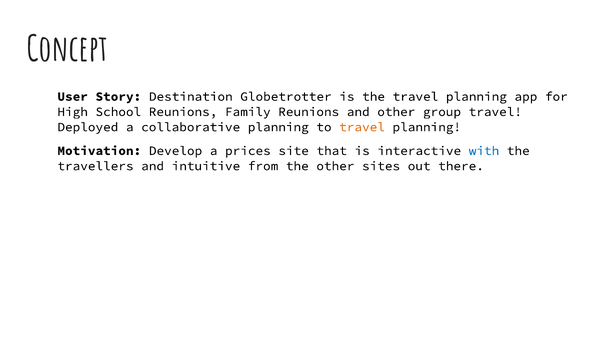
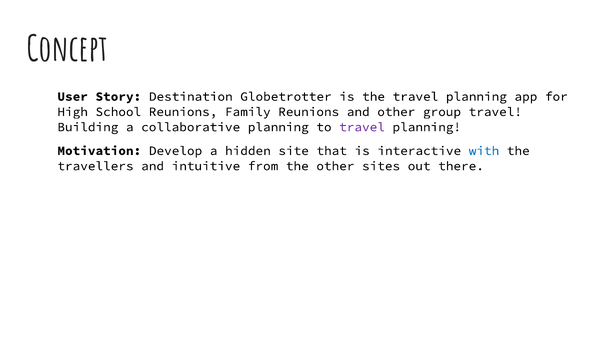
Deployed: Deployed -> Building (88, 127)
travel colour: orange -> purple (362, 127)
prices: prices -> hidden (248, 151)
